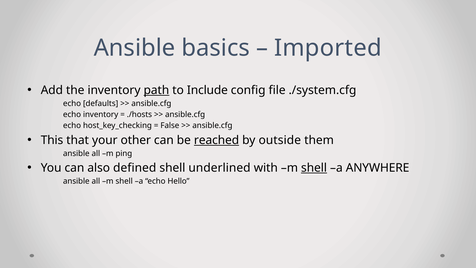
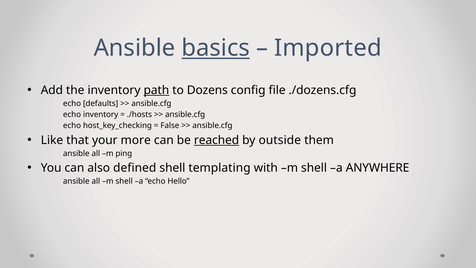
basics underline: none -> present (216, 48)
Include: Include -> Dozens (207, 90)
./system.cfg: ./system.cfg -> ./dozens.cfg (323, 90)
This: This -> Like (52, 140)
other: other -> more (136, 140)
underlined: underlined -> templating (220, 168)
shell underline: present -> none (314, 168)
